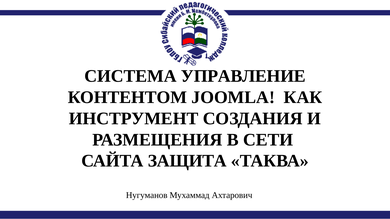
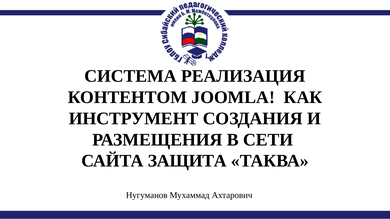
УПРАВЛЕНИЕ: УПРАВЛЕНИЕ -> РЕАЛИЗАЦИЯ (243, 76)
